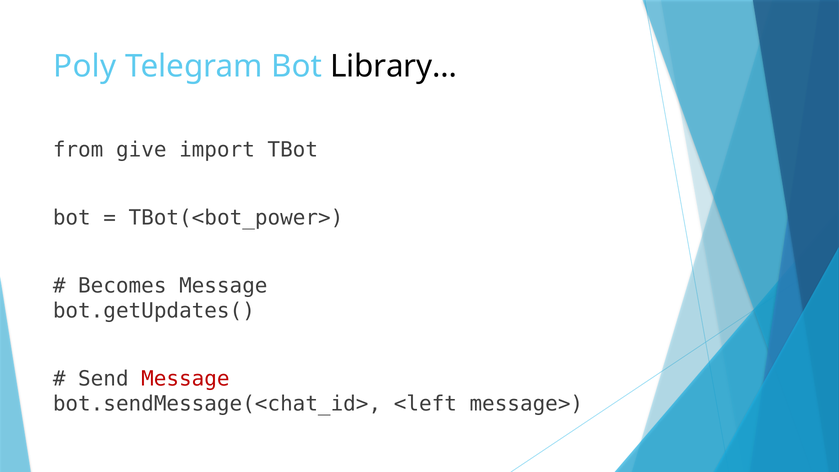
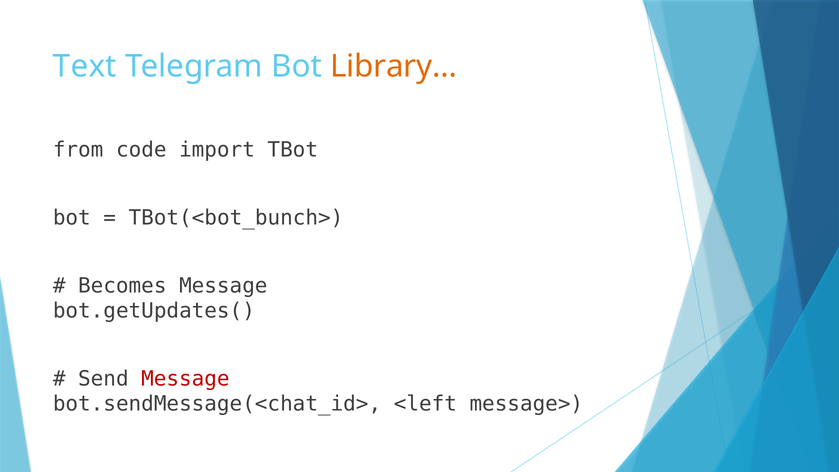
Poly: Poly -> Text (85, 66)
Library… colour: black -> orange (393, 66)
give: give -> code (141, 150)
TBot(<bot_power>: TBot(<bot_power> -> TBot(<bot_bunch> (236, 218)
